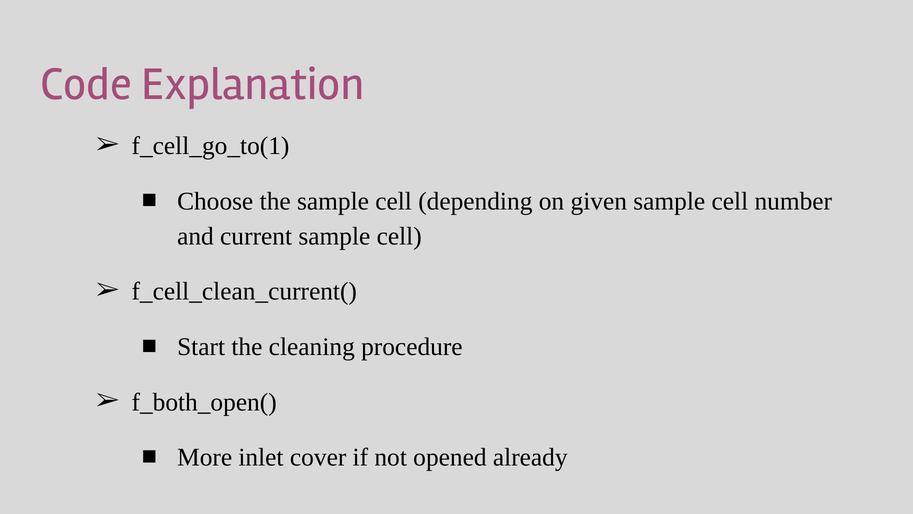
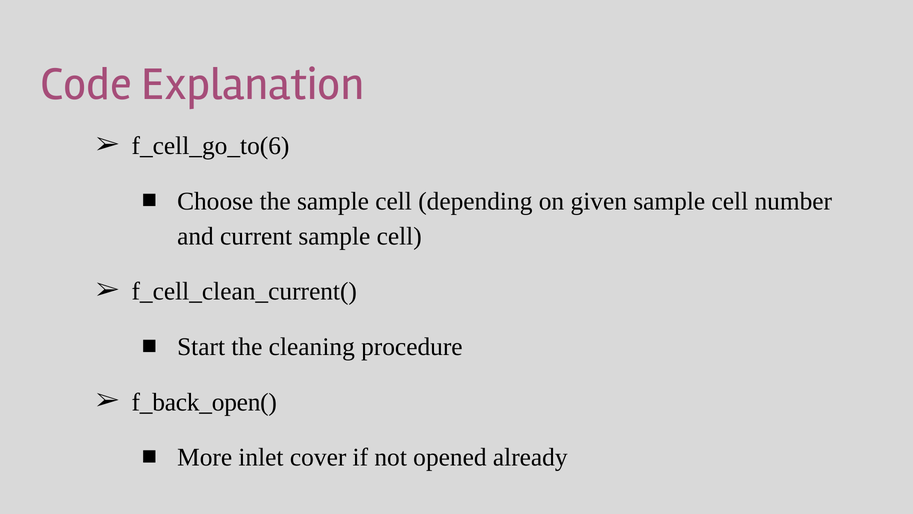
f_cell_go_to(1: f_cell_go_to(1 -> f_cell_go_to(6 (211, 146)
f_both_open(: f_both_open( -> f_back_open( (204, 402)
